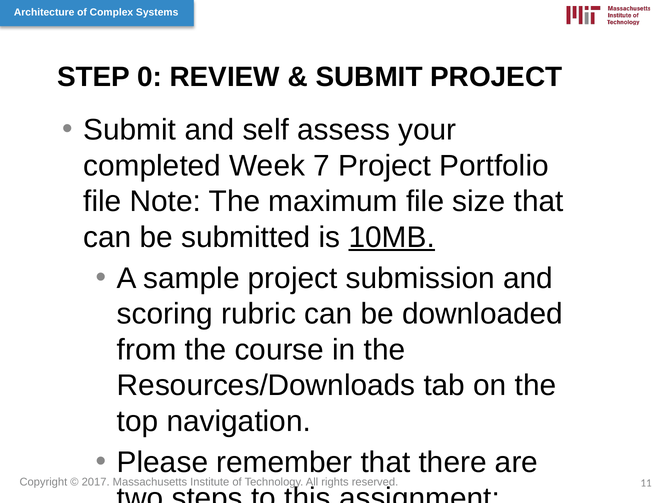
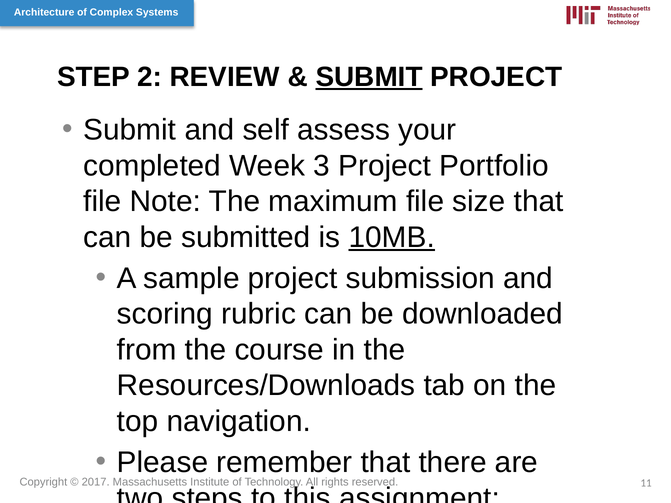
0: 0 -> 2 (150, 77)
SUBMIT underline: none -> present (369, 77)
7: 7 -> 3 (322, 166)
